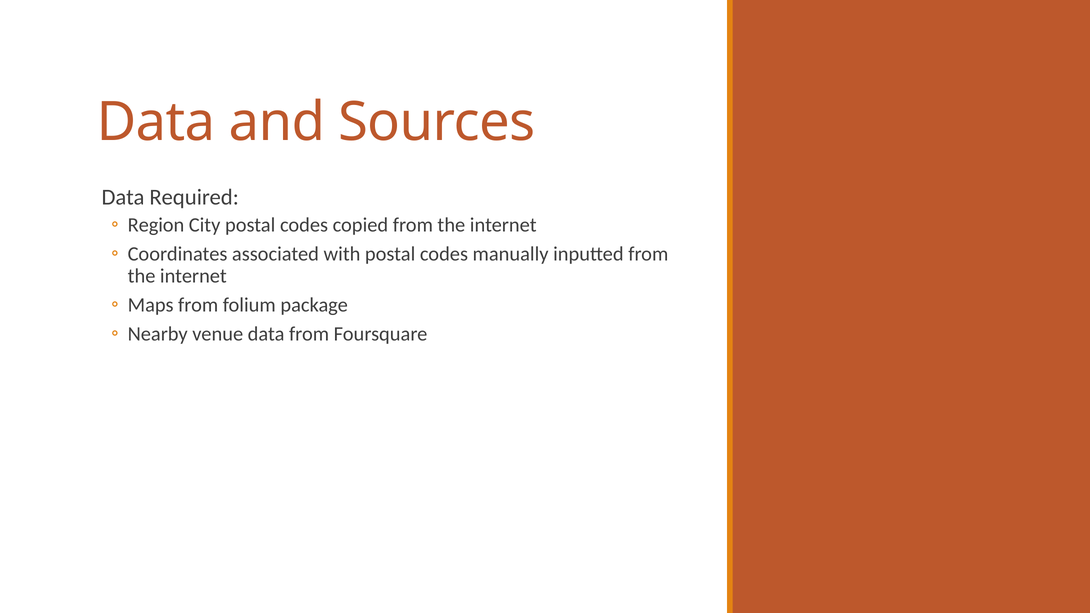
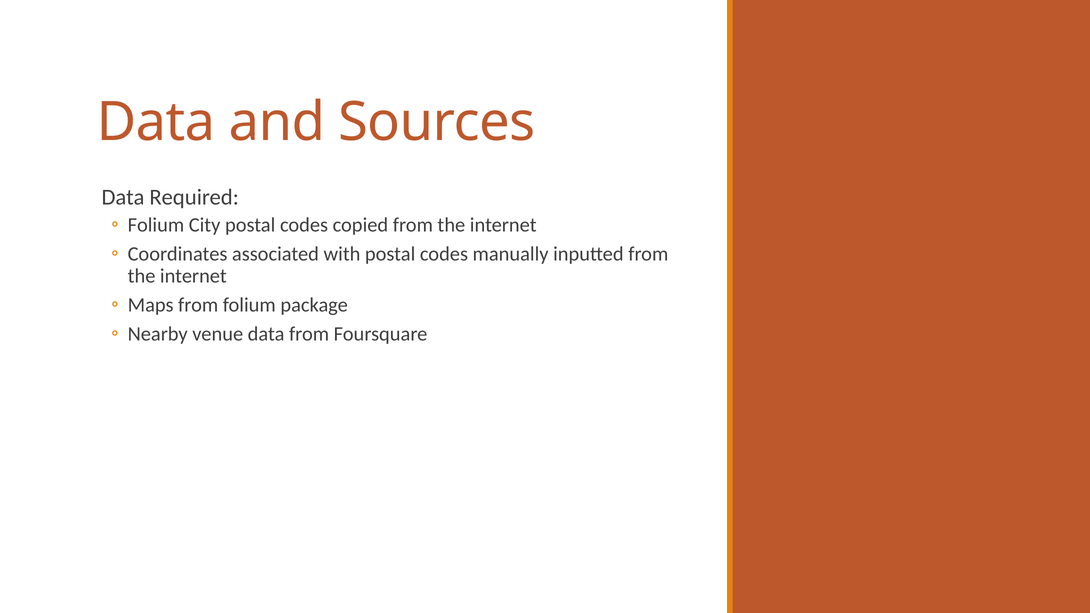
Region: Region -> Folium (156, 225)
